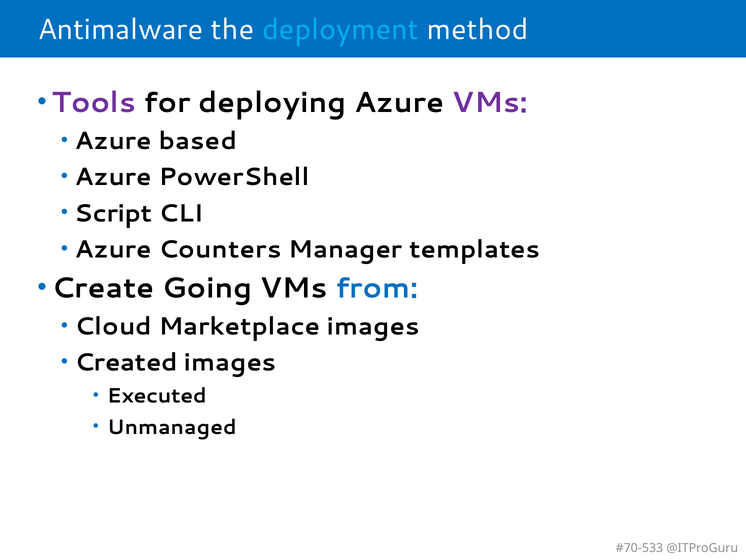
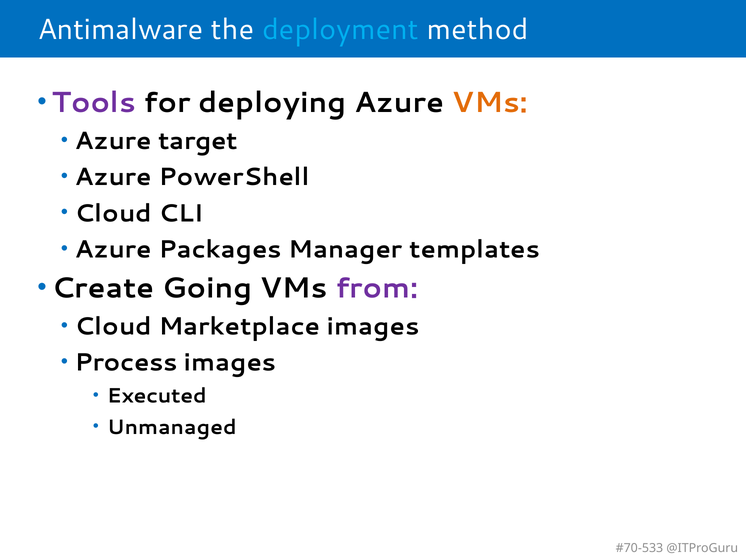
VMs colour: purple -> orange (490, 103)
based: based -> target (198, 141)
Script: Script -> Cloud (113, 213)
Counters: Counters -> Packages (220, 249)
from colour: blue -> purple (377, 288)
Created: Created -> Process (126, 362)
